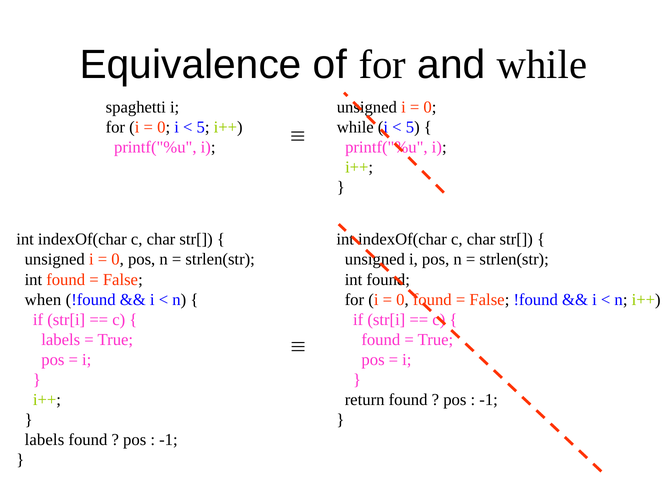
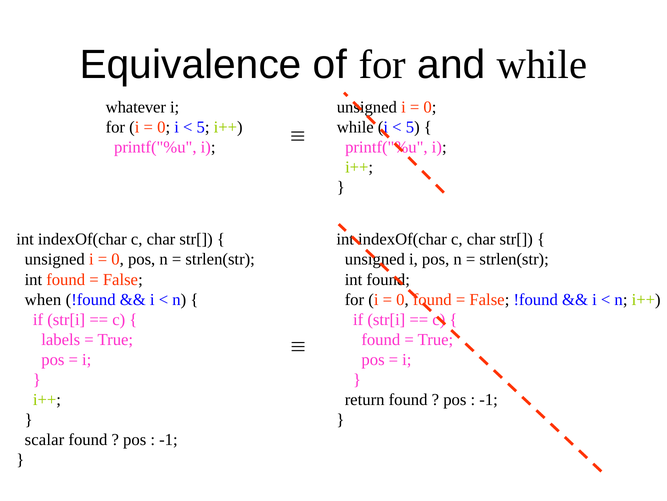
spaghetti: spaghetti -> whatever (136, 107)
labels: labels -> scalar (44, 439)
